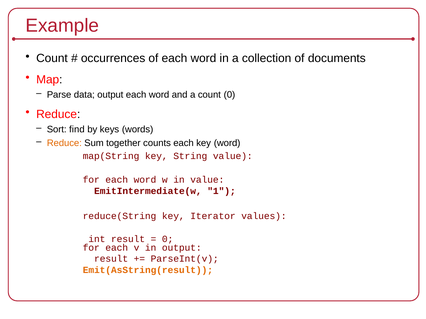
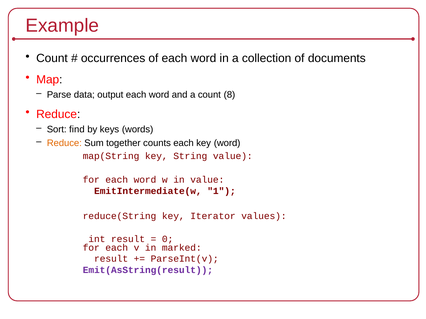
count 0: 0 -> 8 (229, 95)
in output: output -> marked (182, 248)
Emit(AsString(result colour: orange -> purple (148, 270)
